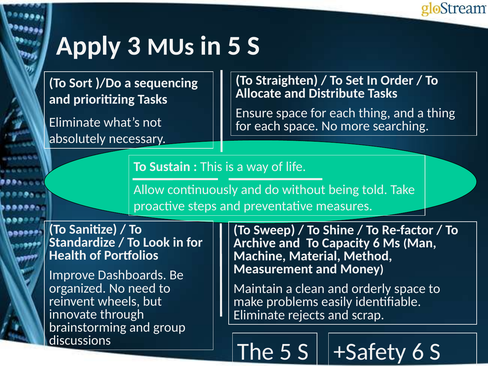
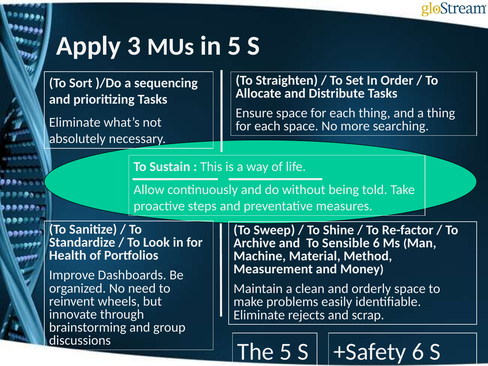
Capacity: Capacity -> Sensible (346, 243)
